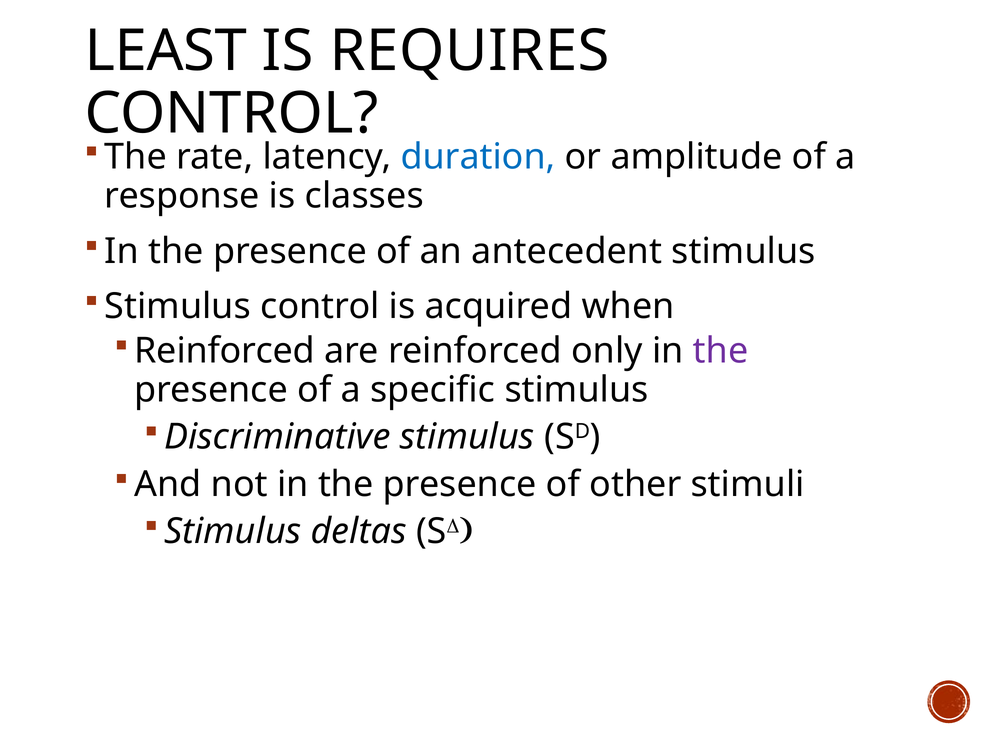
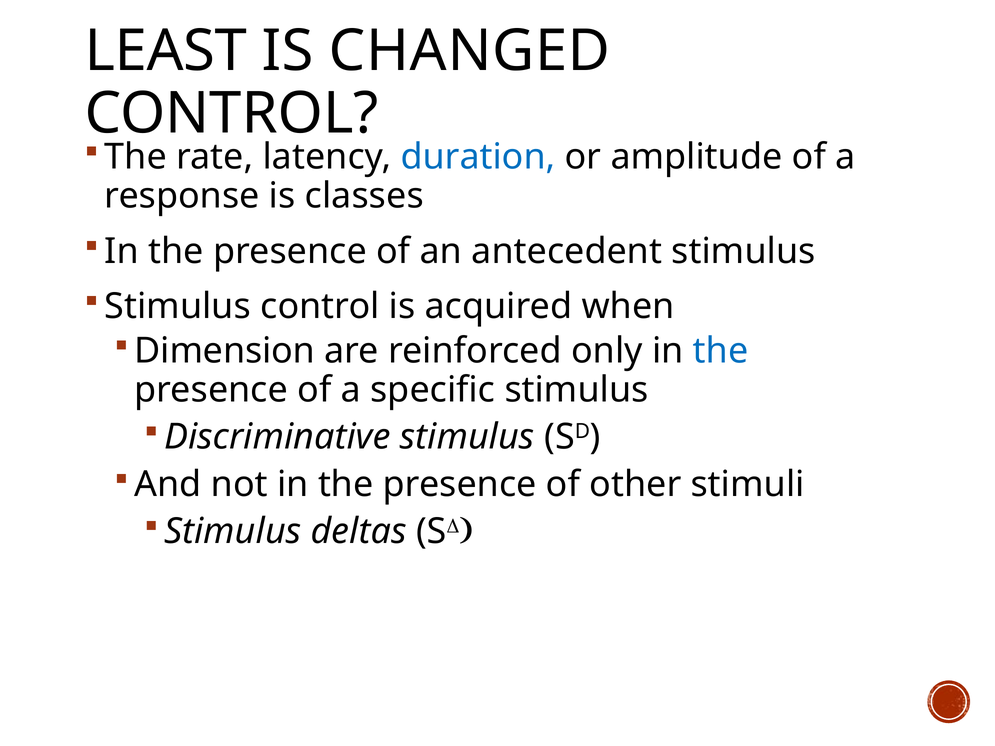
REQUIRES: REQUIRES -> CHANGED (470, 51)
Reinforced: Reinforced -> Dimension (225, 351)
the colour: purple -> blue (721, 351)
